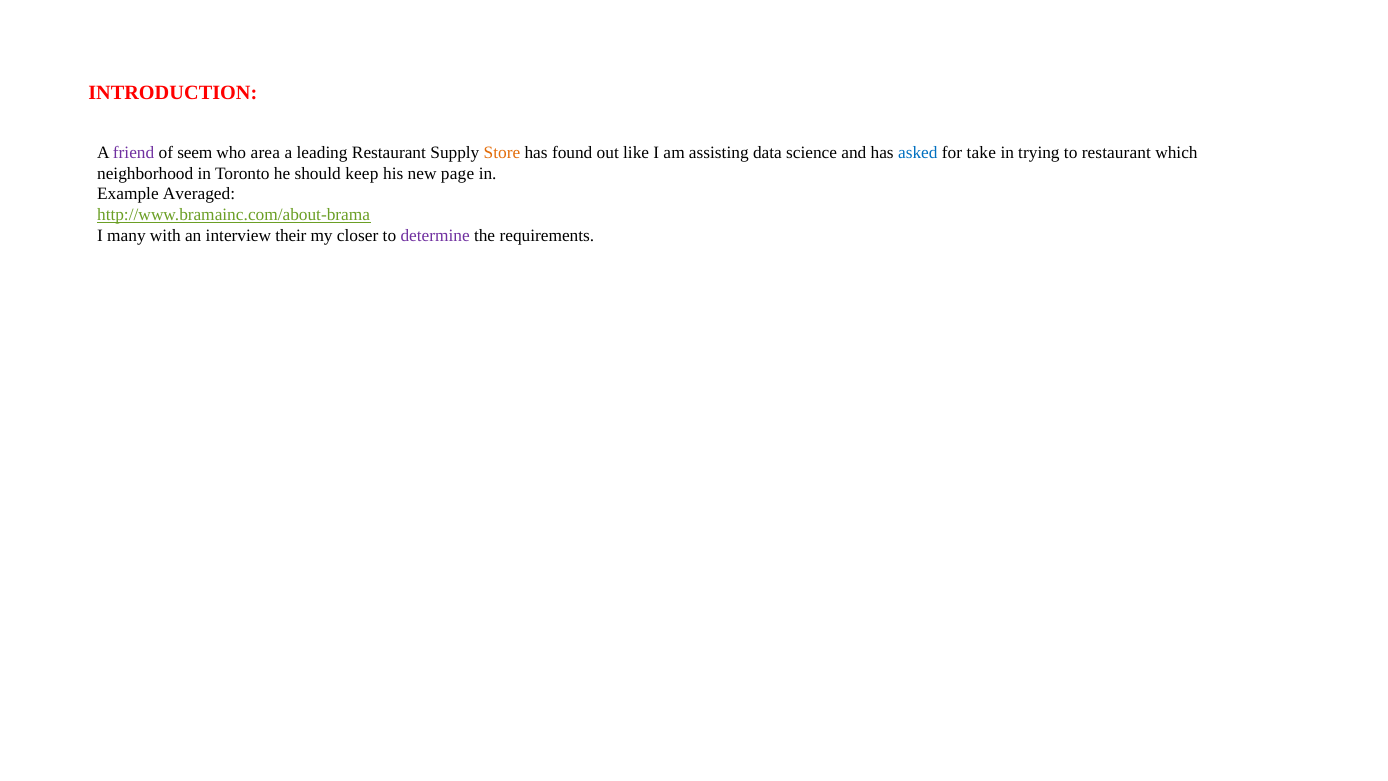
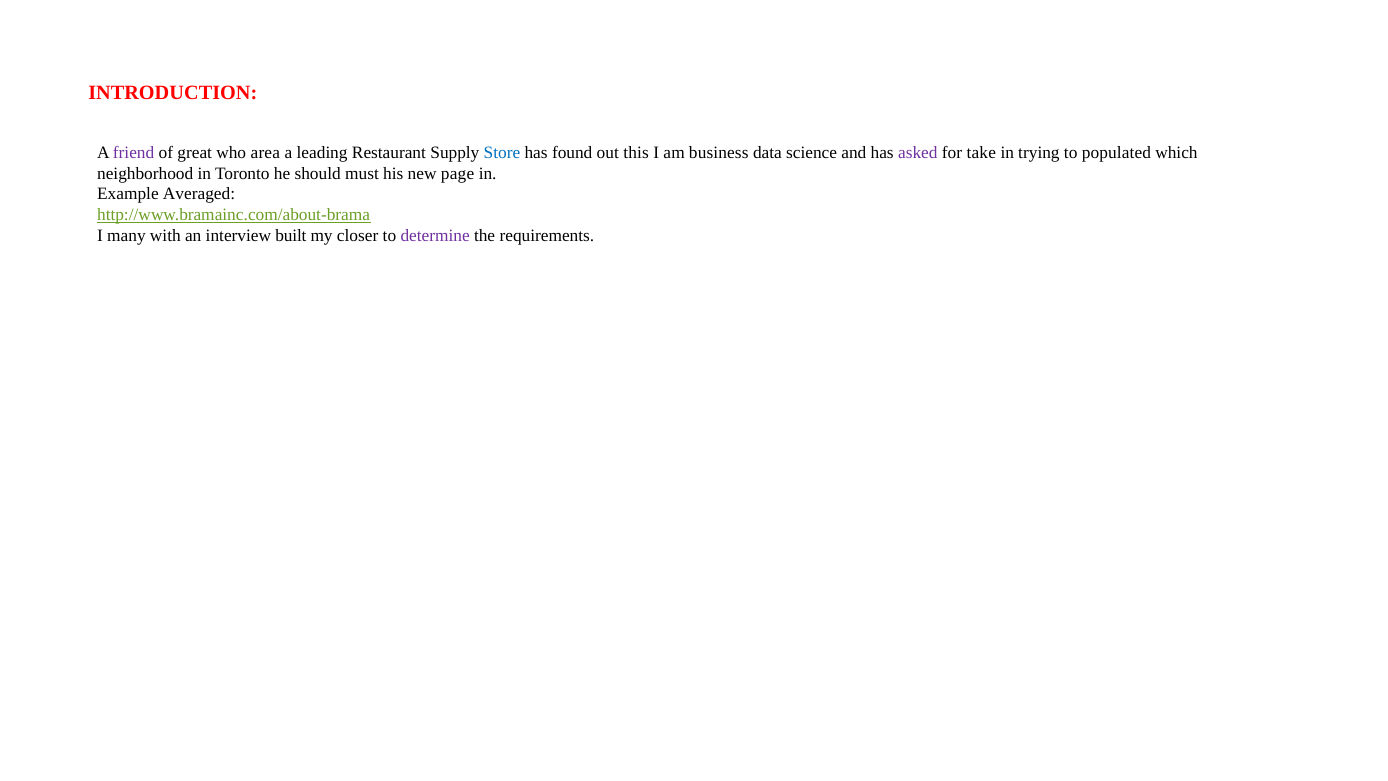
seem: seem -> great (195, 152)
Store colour: orange -> blue (502, 152)
like: like -> this (636, 152)
assisting: assisting -> business (719, 152)
asked colour: blue -> purple (918, 152)
to restaurant: restaurant -> populated (1116, 152)
keep: keep -> must (362, 173)
their: their -> built (291, 236)
